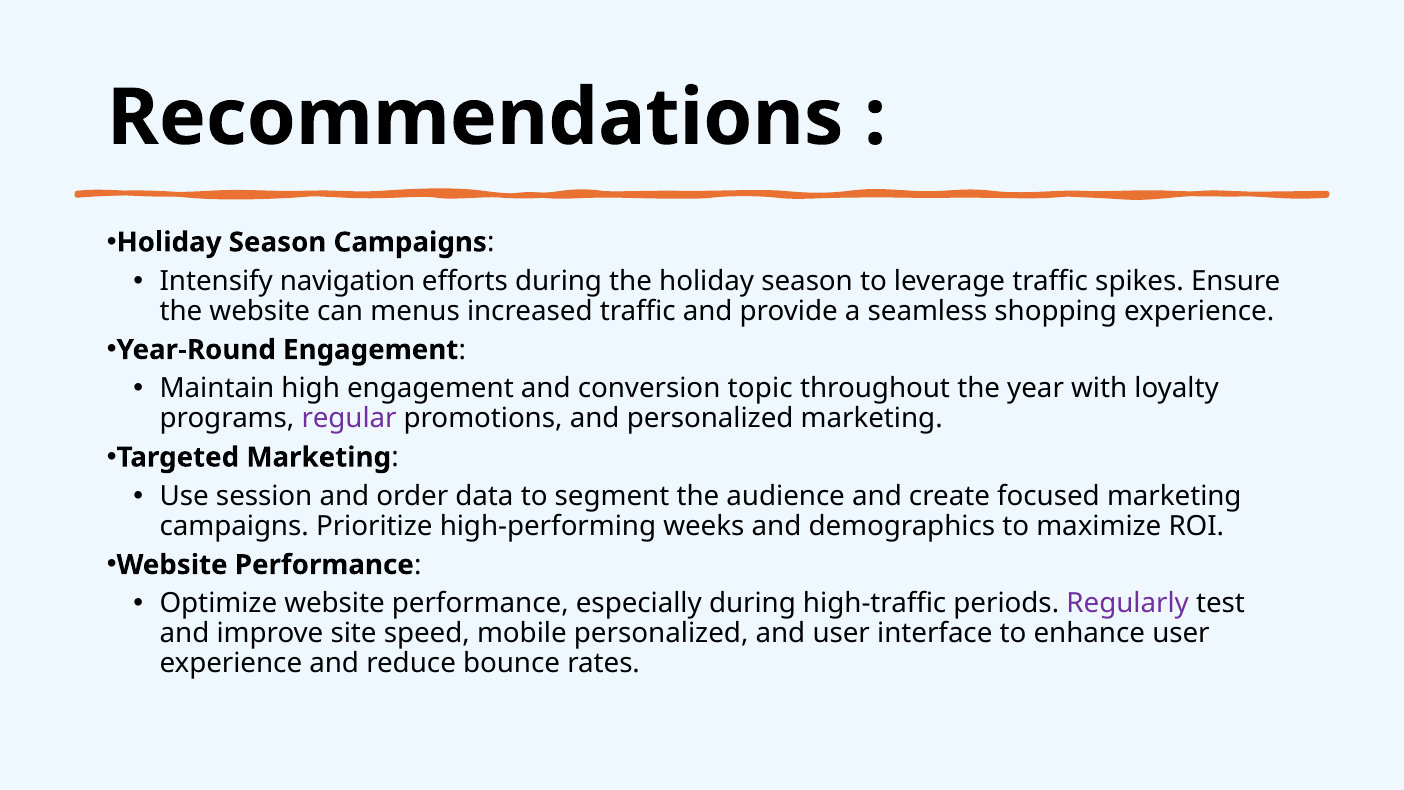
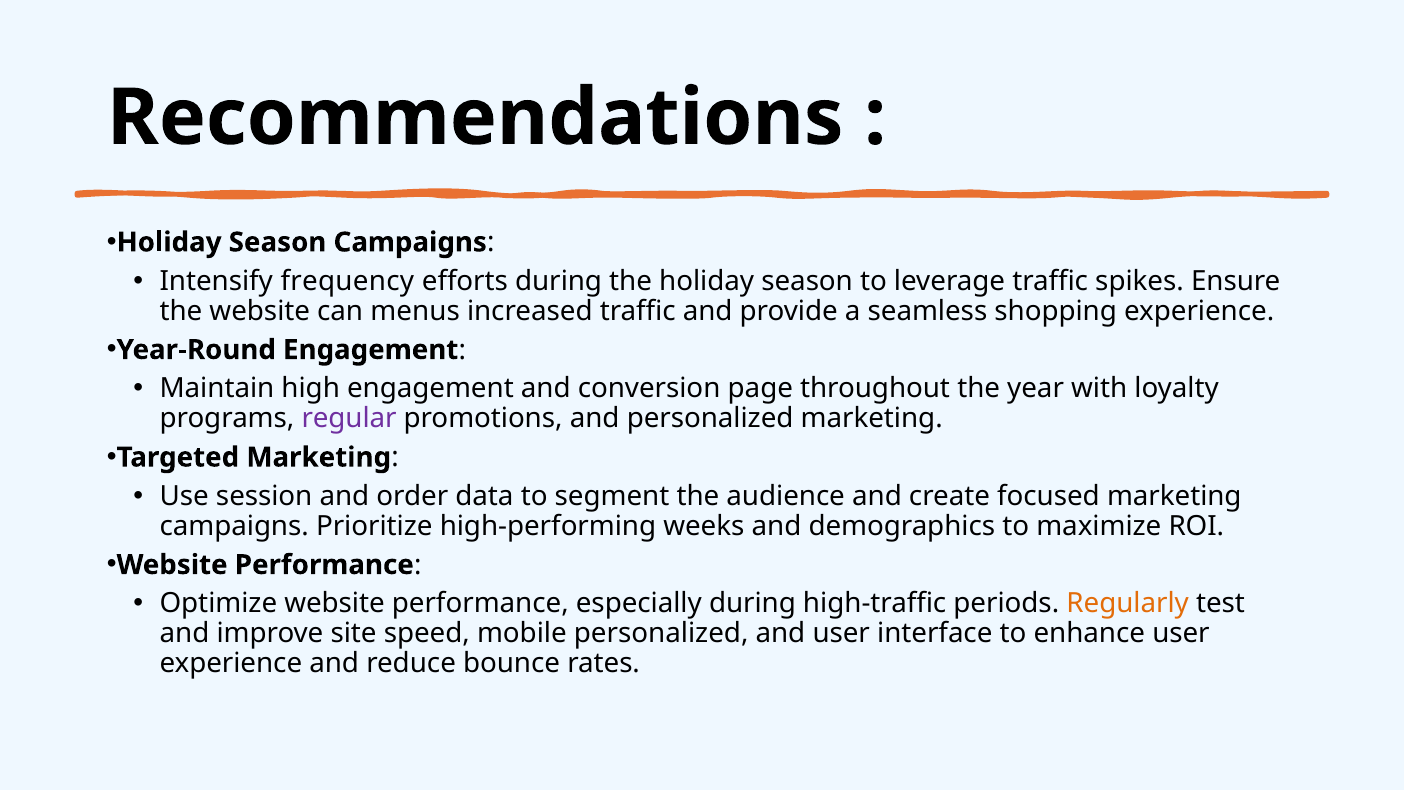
navigation: navigation -> frequency (347, 281)
topic: topic -> page (760, 388)
Regularly colour: purple -> orange (1128, 603)
